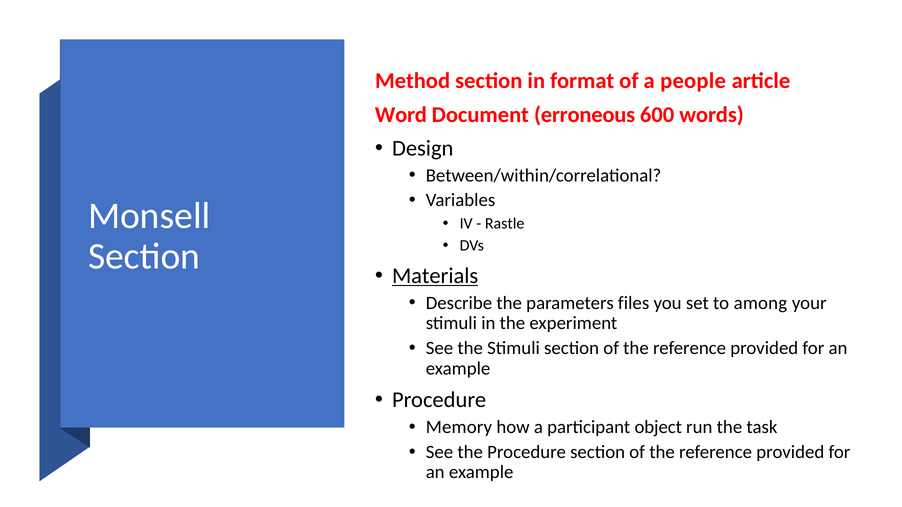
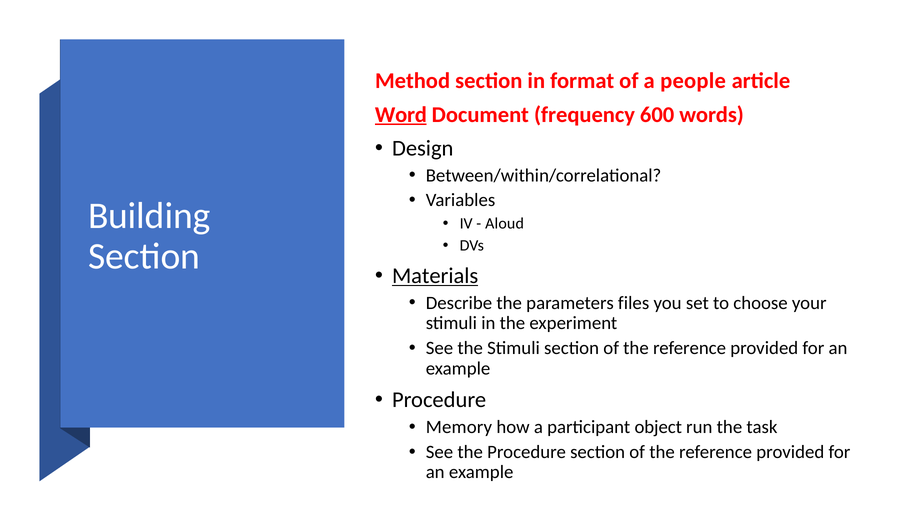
Word underline: none -> present (401, 115)
erroneous: erroneous -> frequency (584, 115)
Monsell: Monsell -> Building (149, 216)
Rastle: Rastle -> Aloud (505, 224)
among: among -> choose (760, 303)
